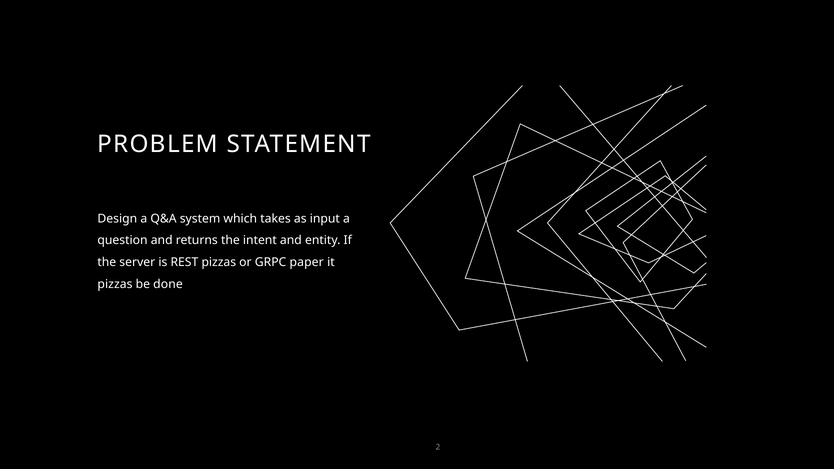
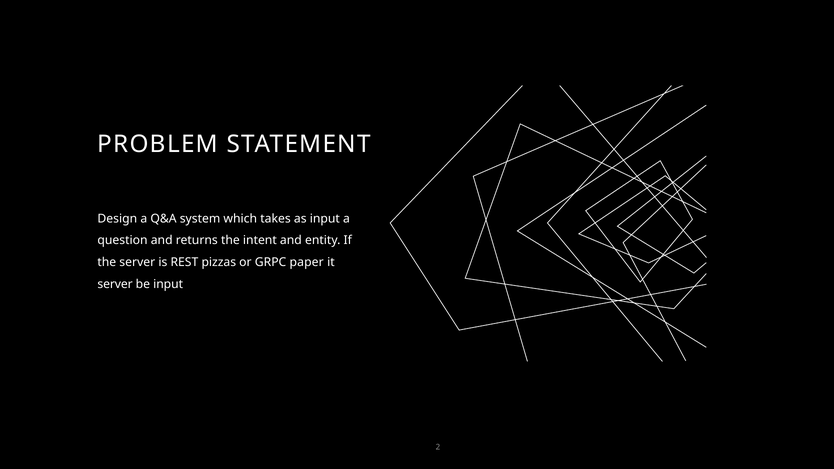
pizzas: pizzas -> server (115, 284)
be done: done -> input (168, 284)
